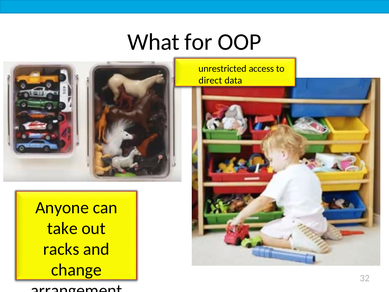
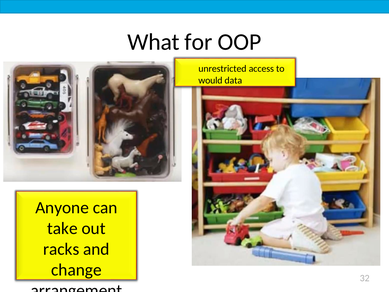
direct: direct -> would (210, 80)
